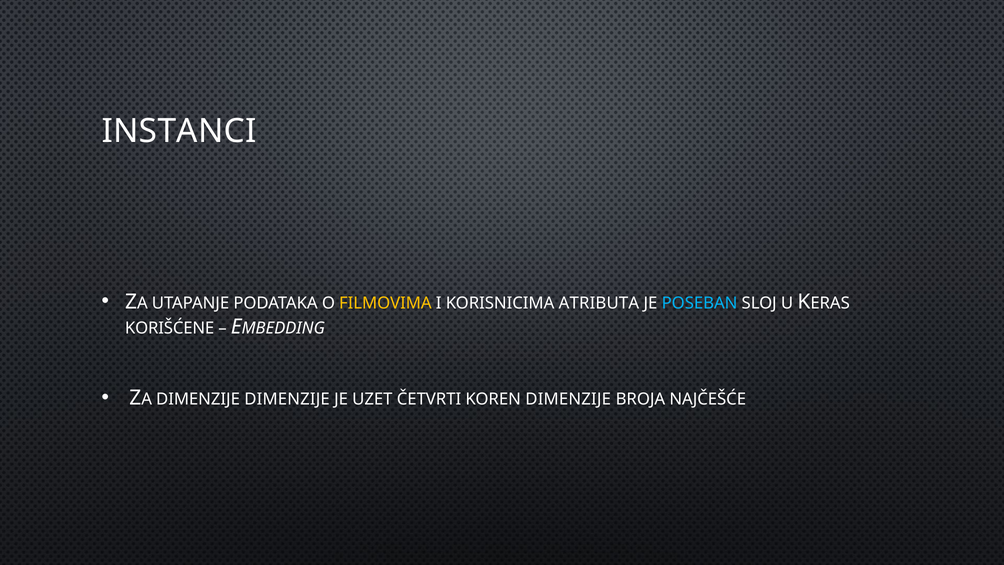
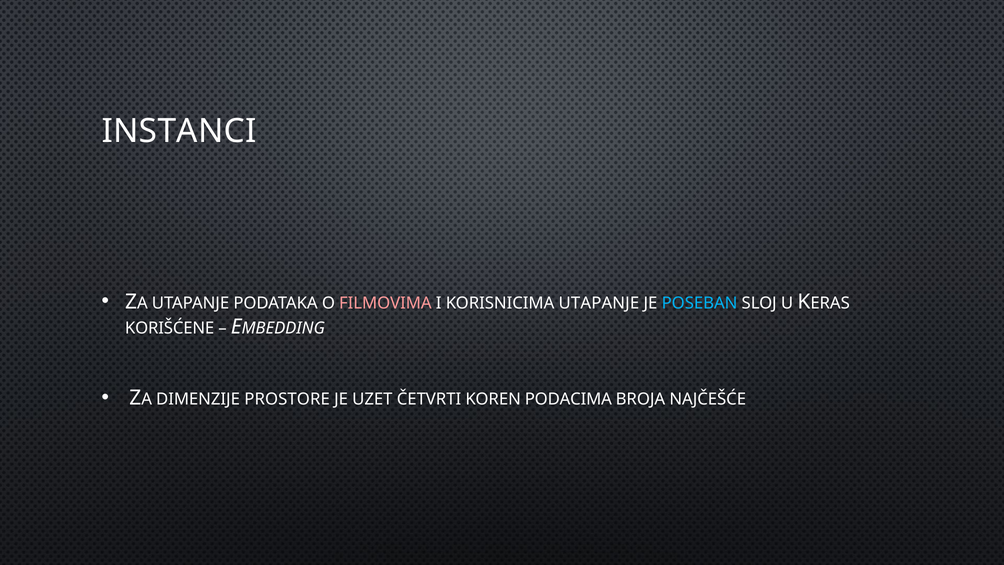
FILMOVIMA colour: yellow -> pink (385, 303)
KORISNICIMA ATRIBUTA: ATRIBUTA -> UTAPANJE (599, 303)
DIMENZIJE DIMENZIJE: DIMENZIJE -> PROSTORE (287, 399)
KOREN DIMENZIJE: DIMENZIJE -> PODACIMA (568, 399)
